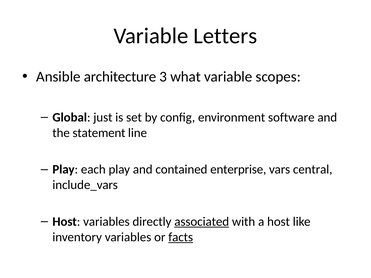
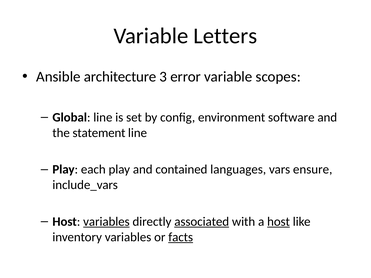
what: what -> error (186, 77)
Global just: just -> line (103, 117)
enterprise: enterprise -> languages (238, 170)
central: central -> ensure (313, 170)
variables underline: none -> present (106, 222)
host underline: none -> present (279, 222)
